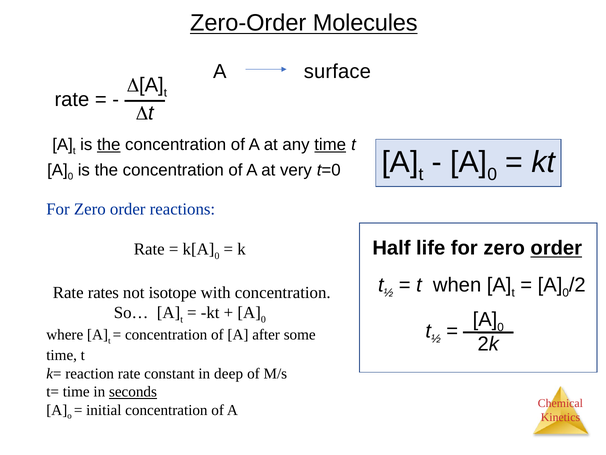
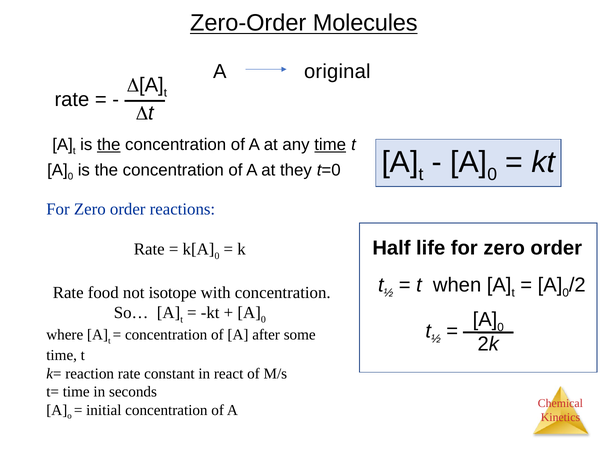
surface: surface -> original (337, 71)
very: very -> they (296, 170)
order underline: present -> none (556, 248)
rates: rates -> food (103, 292)
deep: deep -> react (229, 373)
seconds underline: present -> none (133, 391)
